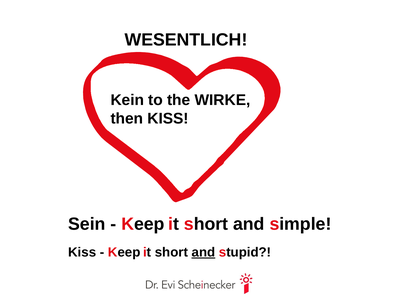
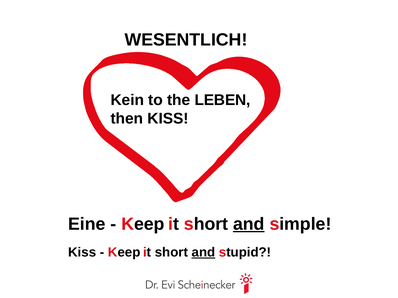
WIRKE: WIRKE -> LEBEN (223, 100)
Sein: Sein -> Eine (87, 224)
and underline: none -> present (249, 224)
